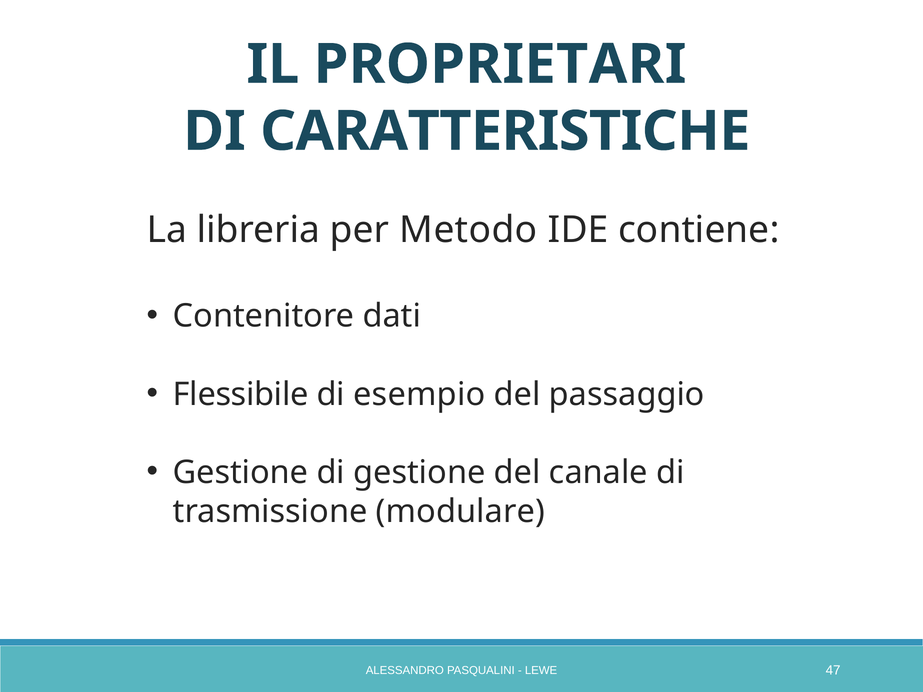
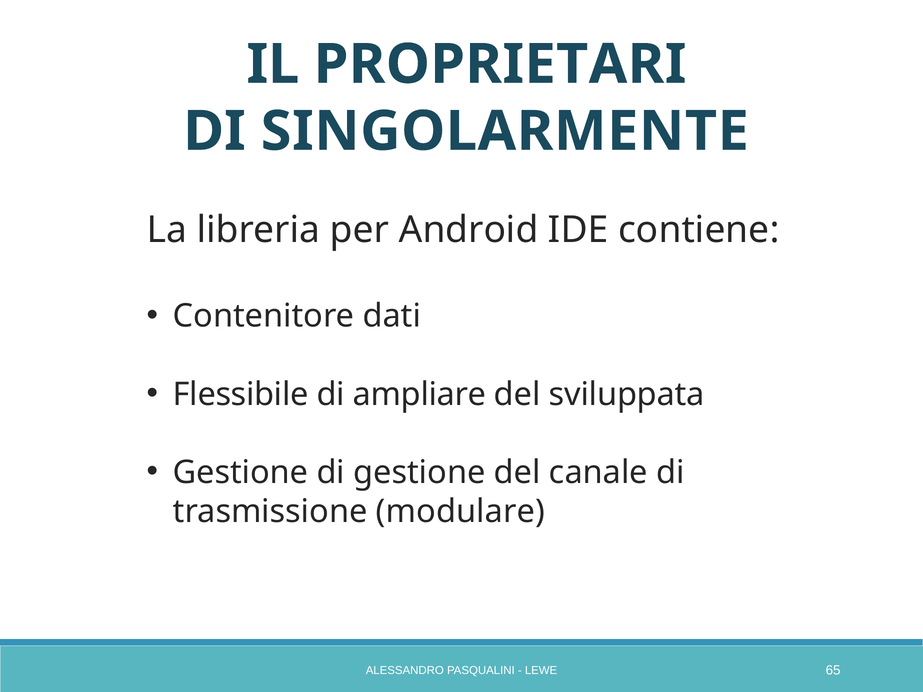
CARATTERISTICHE: CARATTERISTICHE -> SINGOLARMENTE (505, 131)
Metodo: Metodo -> Android (469, 230)
esempio: esempio -> ampliare (420, 394)
passaggio: passaggio -> sviluppata (627, 394)
47: 47 -> 65 (833, 670)
